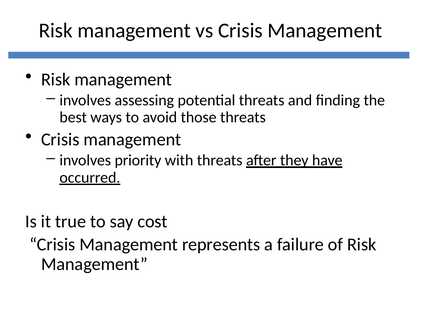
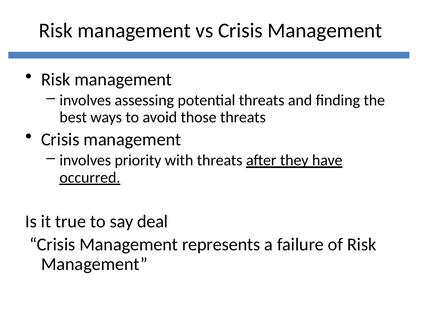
cost: cost -> deal (153, 221)
